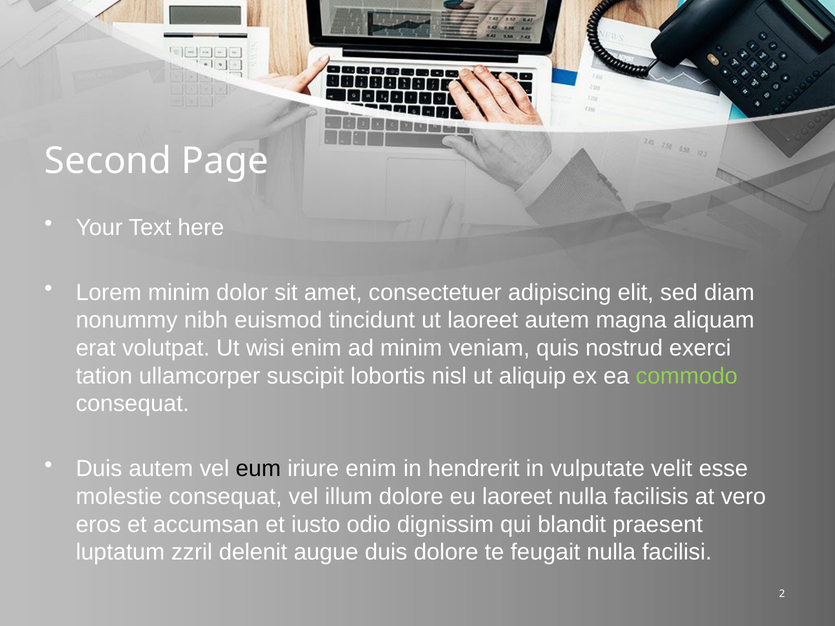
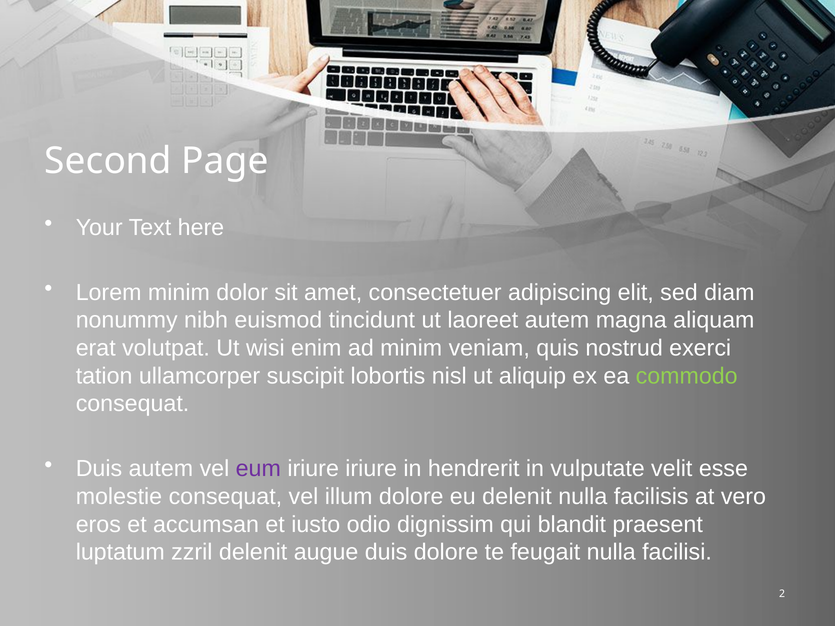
eum colour: black -> purple (258, 469)
iriure enim: enim -> iriure (371, 469)
eu laoreet: laoreet -> delenit (517, 497)
